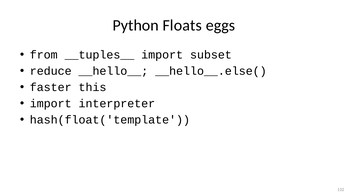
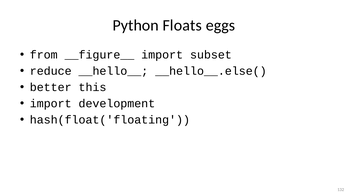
__tuples__: __tuples__ -> __figure__ (99, 55)
faster: faster -> better (51, 87)
interpreter: interpreter -> development (117, 103)
hash(float('template: hash(float('template -> hash(float('floating (110, 120)
